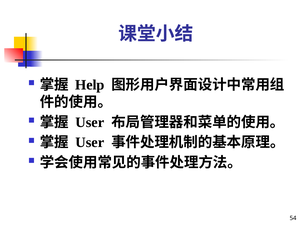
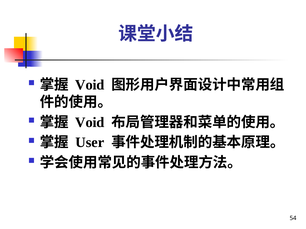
Help: Help -> Void (90, 85)
User: User -> Void (90, 123)
